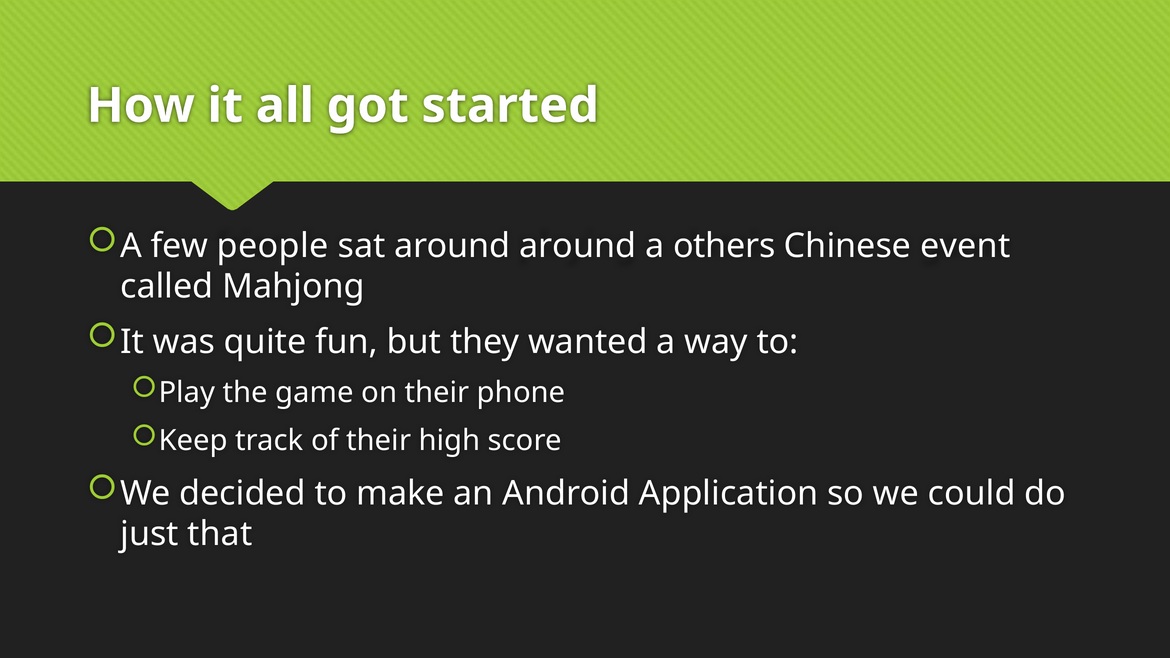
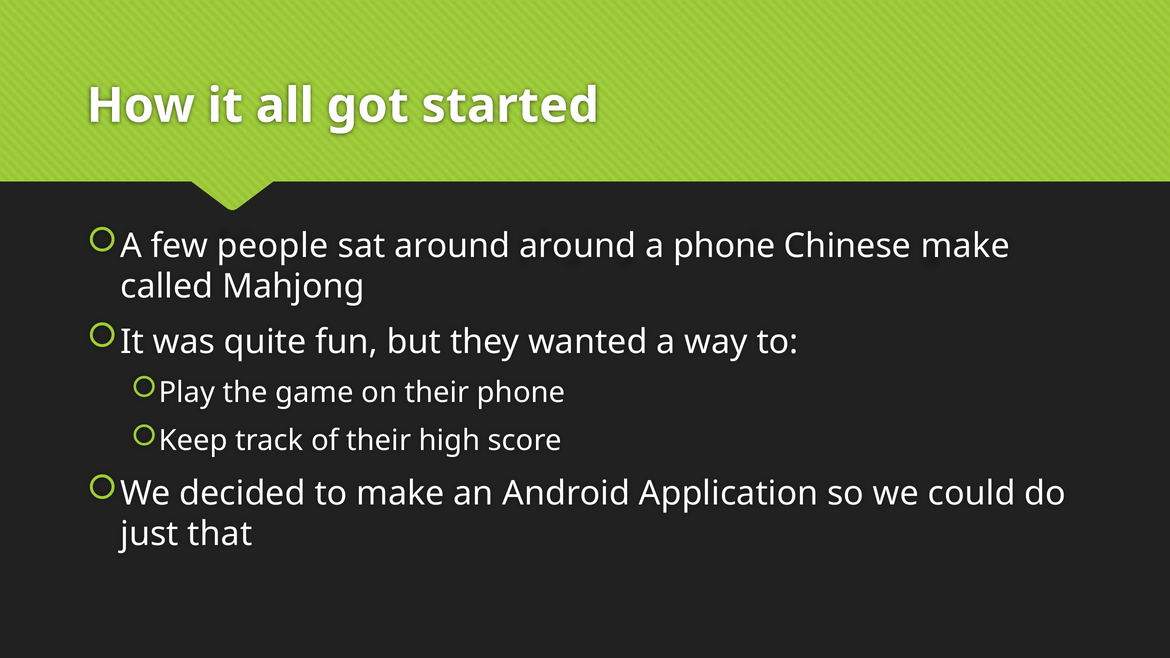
a others: others -> phone (724, 246)
Chinese event: event -> make (965, 246)
